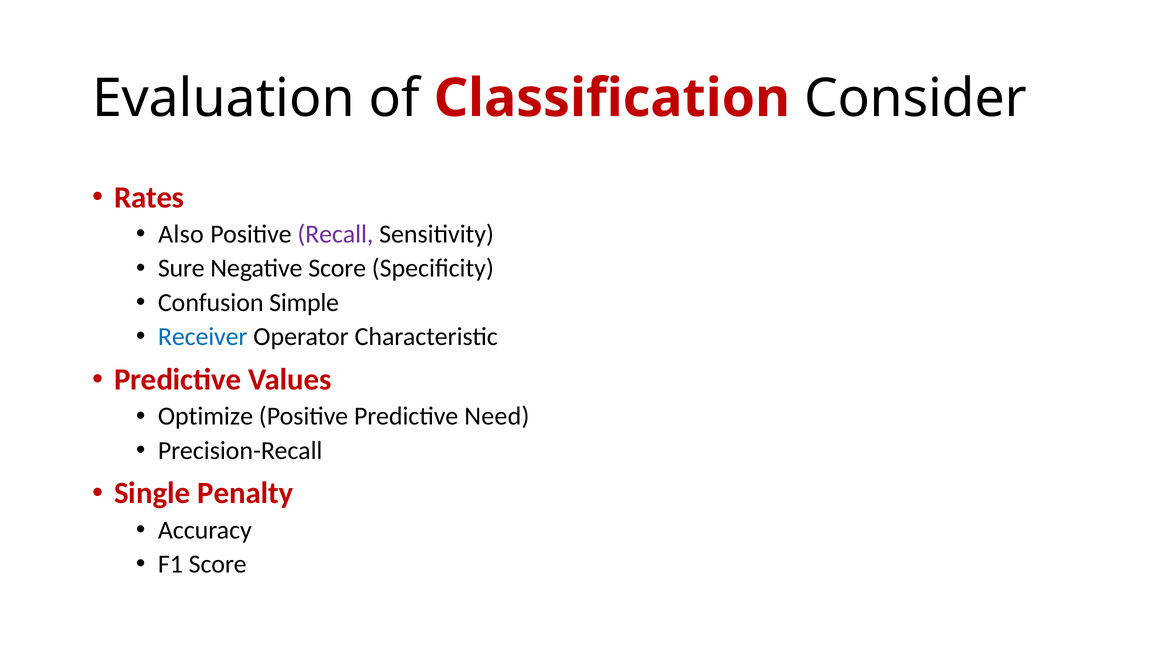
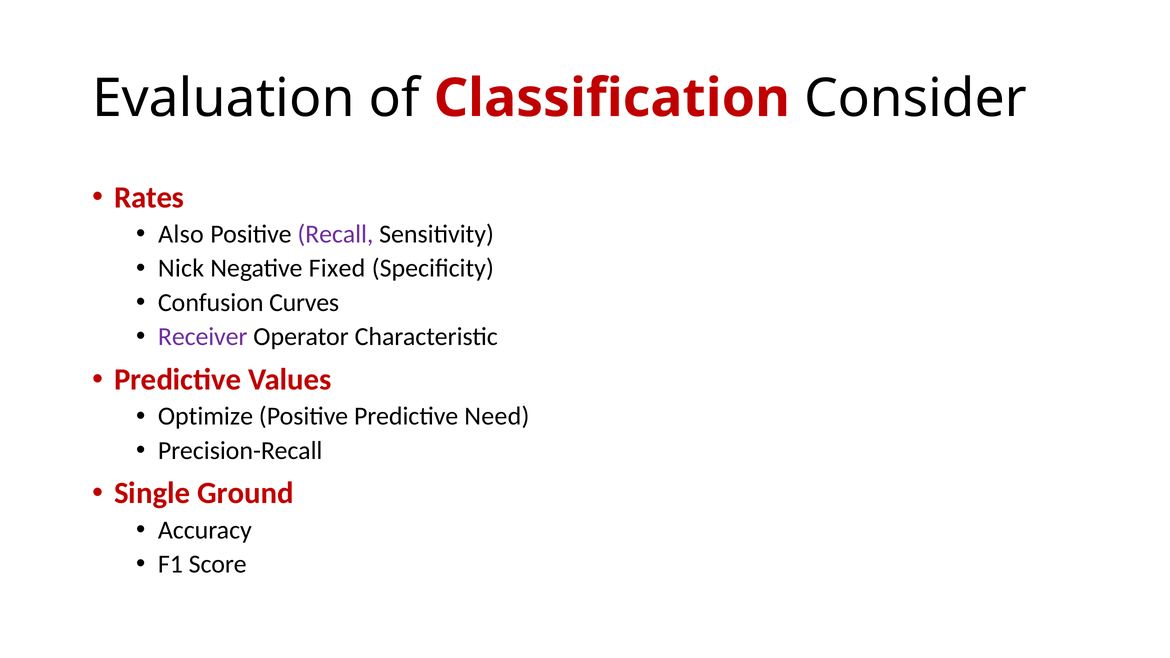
Sure: Sure -> Nick (181, 268)
Negative Score: Score -> Fixed (337, 268)
Simple: Simple -> Curves (304, 303)
Receiver colour: blue -> purple (203, 337)
Penalty: Penalty -> Ground (245, 493)
